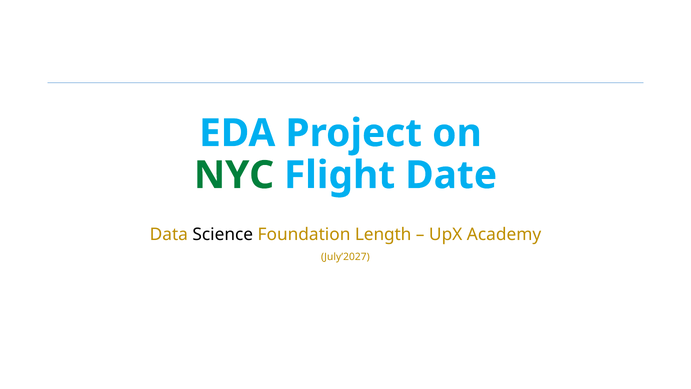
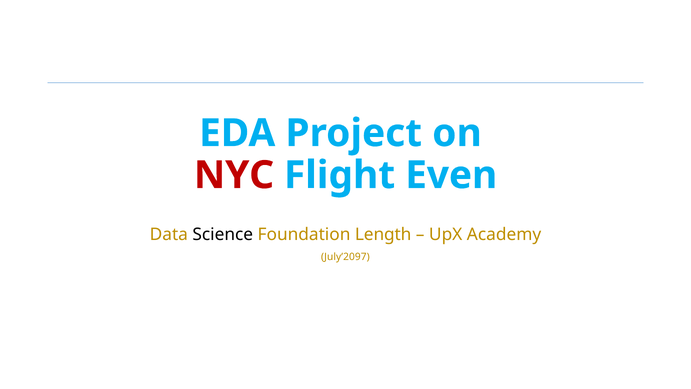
NYC colour: green -> red (234, 175)
Date: Date -> Even (451, 175)
July’2027: July’2027 -> July’2097 (345, 257)
